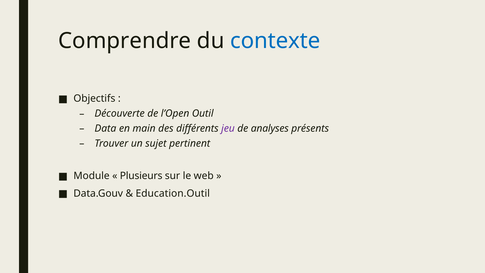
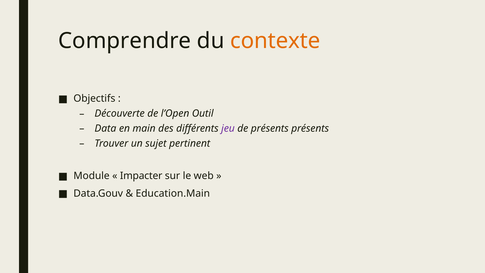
contexte colour: blue -> orange (275, 41)
de analyses: analyses -> présents (270, 128)
Plusieurs: Plusieurs -> Impacter (141, 176)
Education.Outil: Education.Outil -> Education.Main (173, 193)
